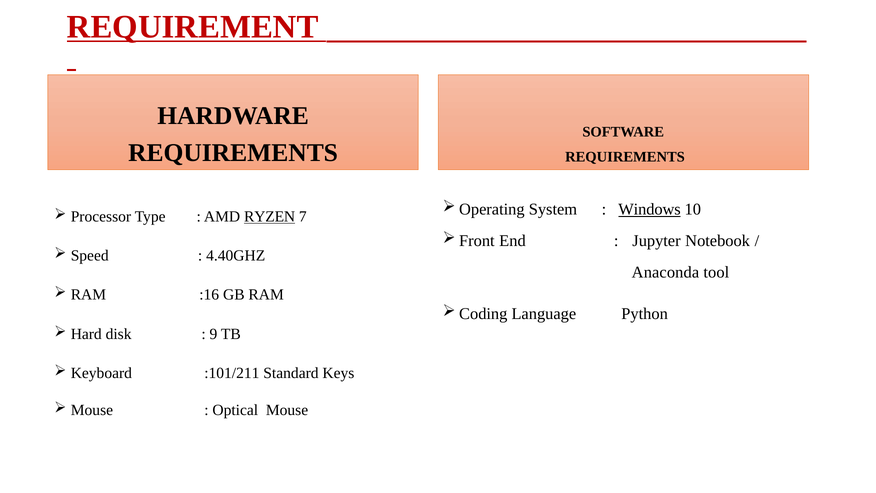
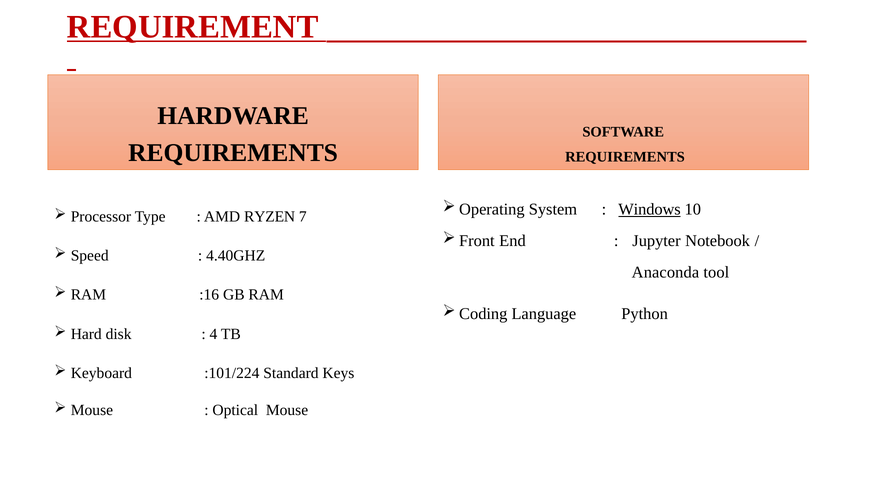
RYZEN underline: present -> none (270, 216)
9: 9 -> 4 (213, 334)
:101/211: :101/211 -> :101/224 (232, 373)
